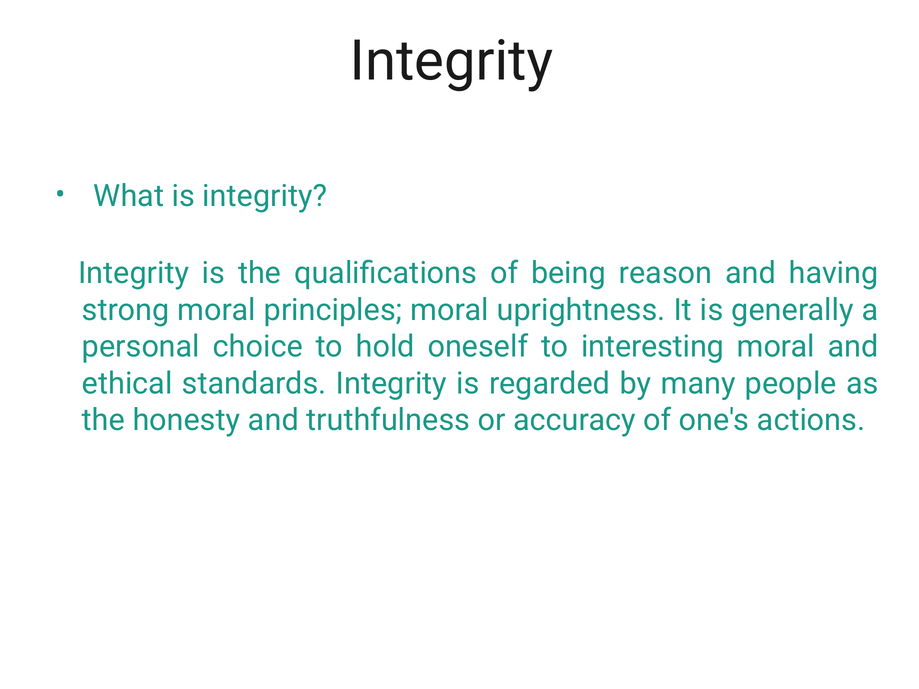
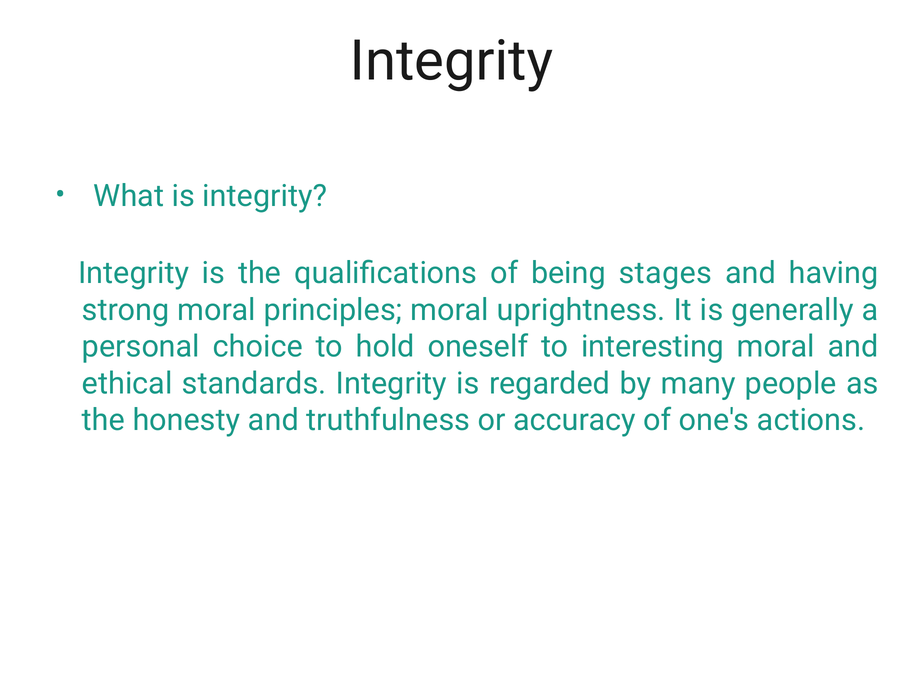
reason: reason -> stages (665, 273)
